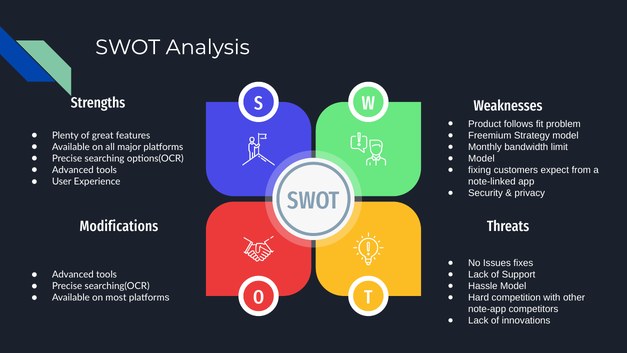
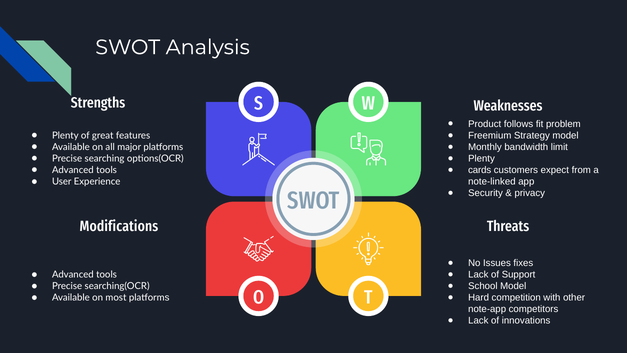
Model: Model -> Plenty (482, 158)
fixing: fixing -> cards (480, 170)
Hassle: Hassle -> School (483, 286)
